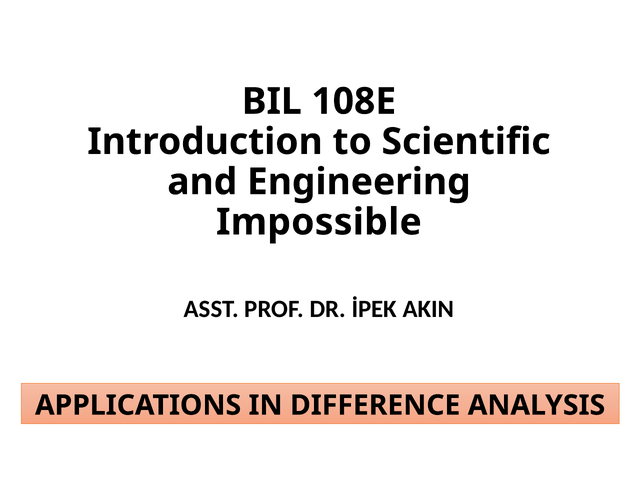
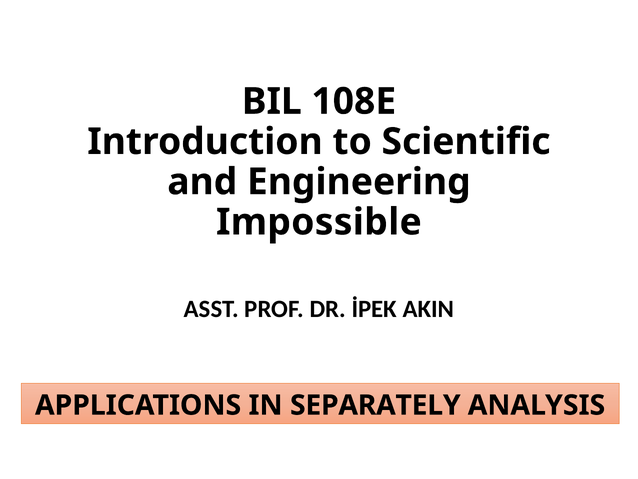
DIFFERENCE: DIFFERENCE -> SEPARATELY (375, 405)
